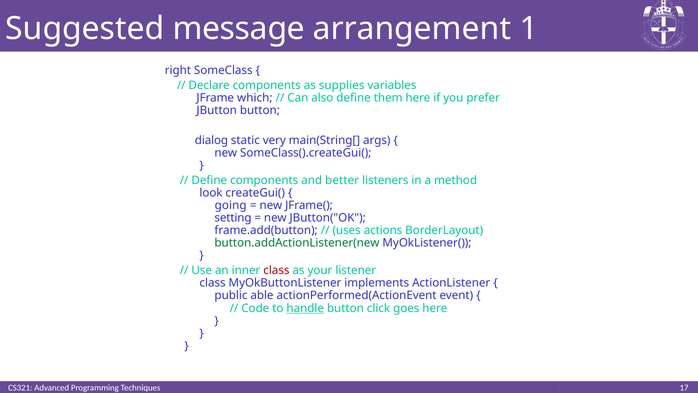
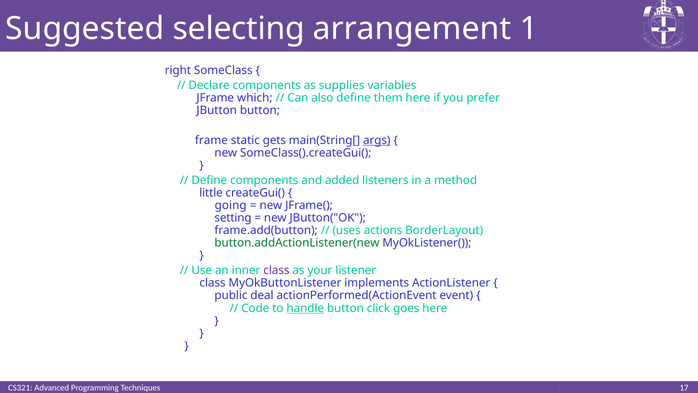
message: message -> selecting (239, 29)
dialog: dialog -> frame (211, 140)
very: very -> gets (274, 140)
args underline: none -> present (377, 140)
better: better -> added (342, 180)
look: look -> little (211, 193)
class colour: red -> purple (276, 270)
able: able -> deal (262, 295)
